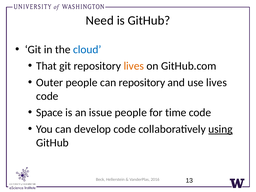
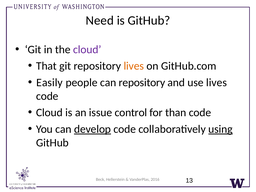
cloud colour: blue -> purple (87, 49)
Outer: Outer -> Easily (50, 82)
Space: Space -> Cloud (49, 113)
issue people: people -> control (131, 113)
time: time -> than (176, 113)
develop underline: none -> present (93, 129)
